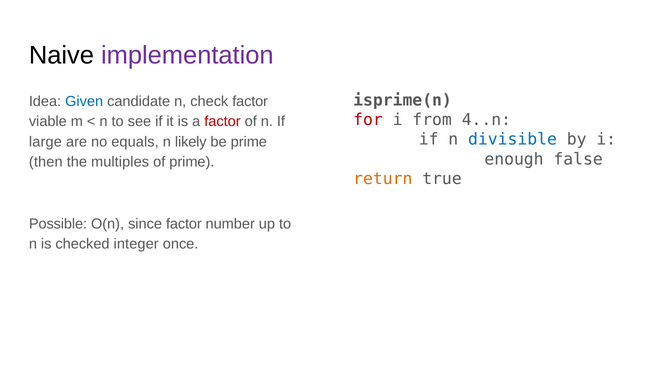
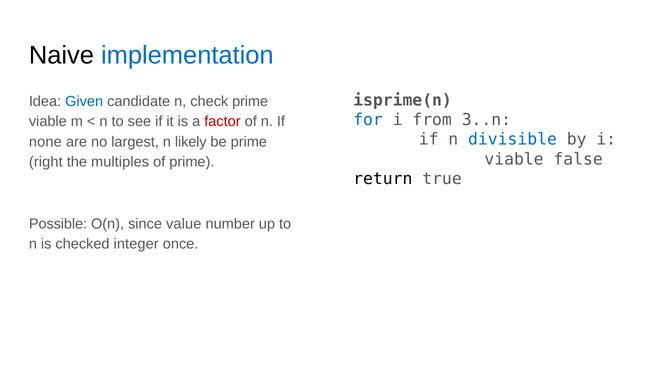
implementation colour: purple -> blue (187, 56)
check factor: factor -> prime (250, 102)
for colour: red -> blue (368, 120)
4..n: 4..n -> 3..n (486, 120)
large: large -> none (45, 142)
equals: equals -> largest (135, 142)
enough: enough -> viable (514, 159)
then: then -> right (46, 162)
return colour: orange -> black (383, 179)
since factor: factor -> value (184, 224)
